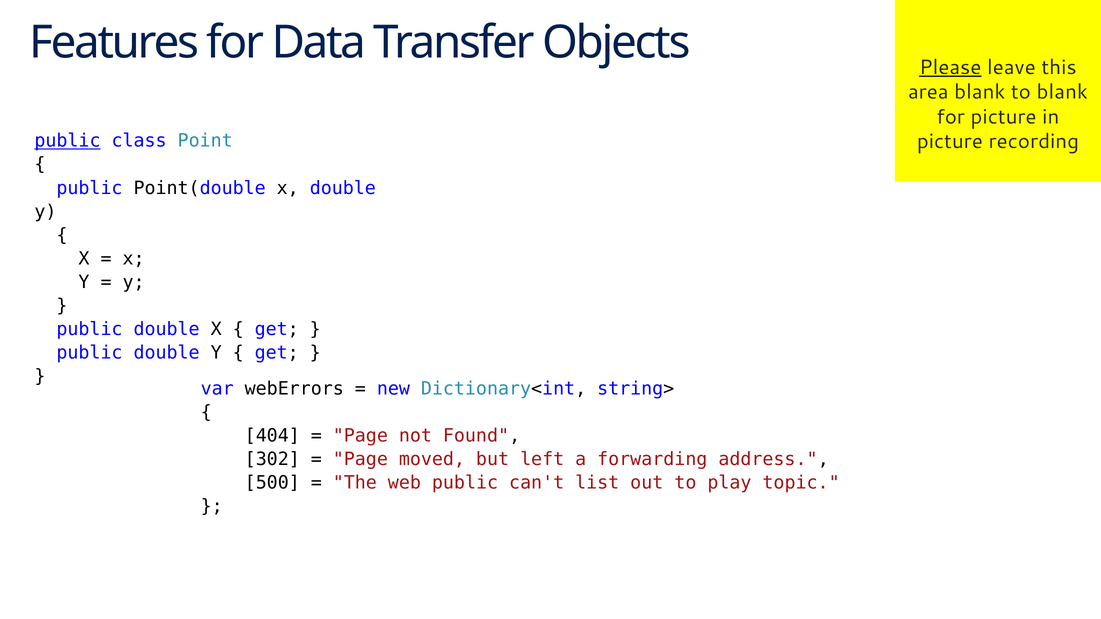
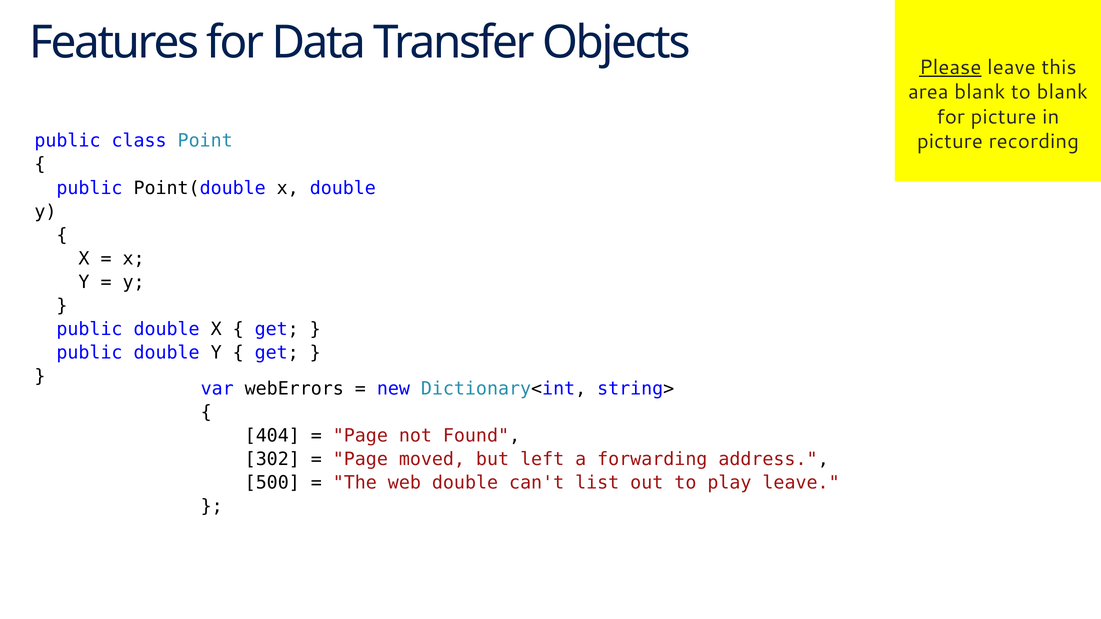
public underline: present -> none (67, 141)
web public: public -> double (465, 483)
play topic: topic -> leave (801, 483)
